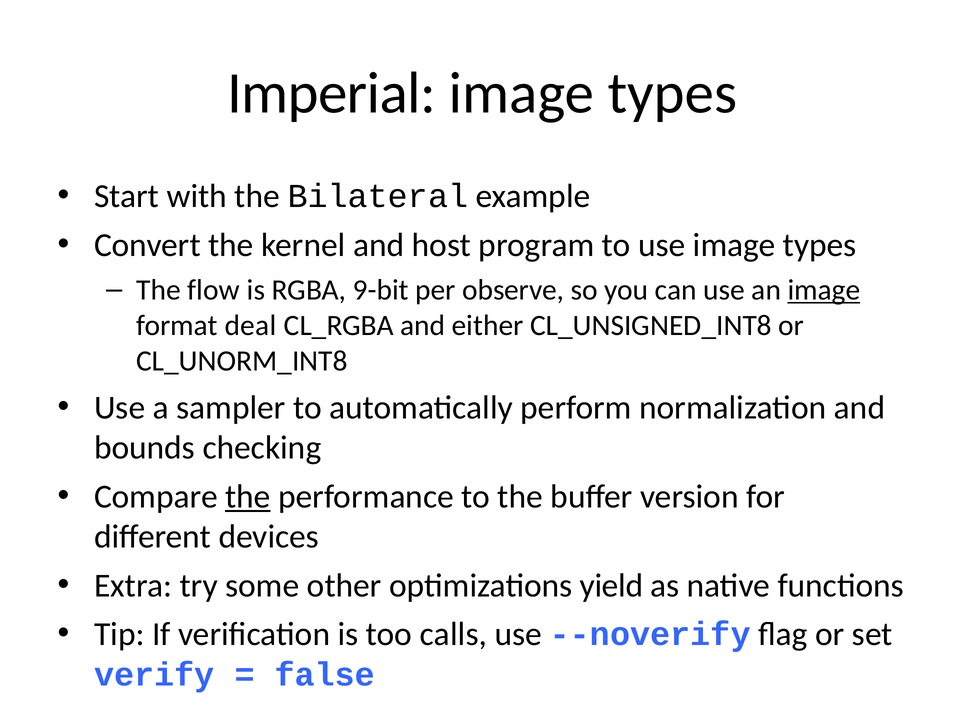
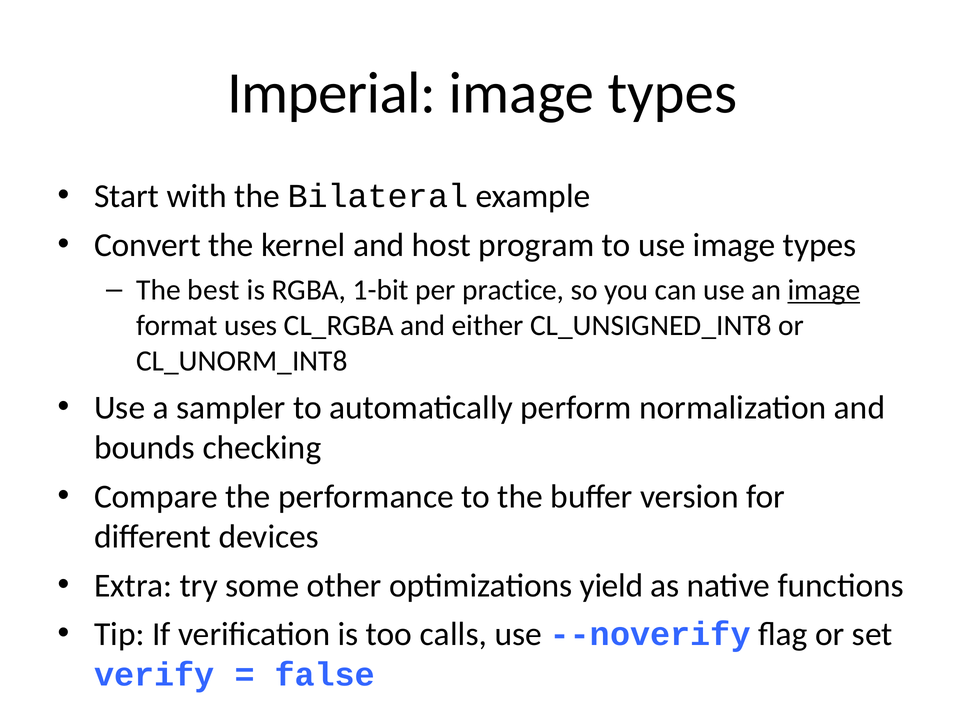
flow: flow -> best (214, 290)
9-bit: 9-bit -> 1-bit (381, 290)
observe: observe -> practice (513, 290)
deal: deal -> uses (251, 325)
the underline: present -> none (248, 496)
